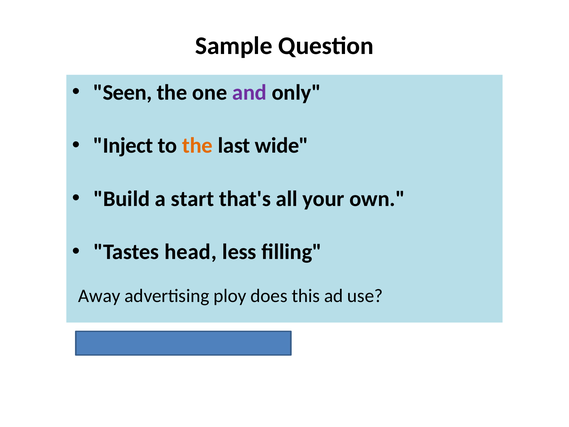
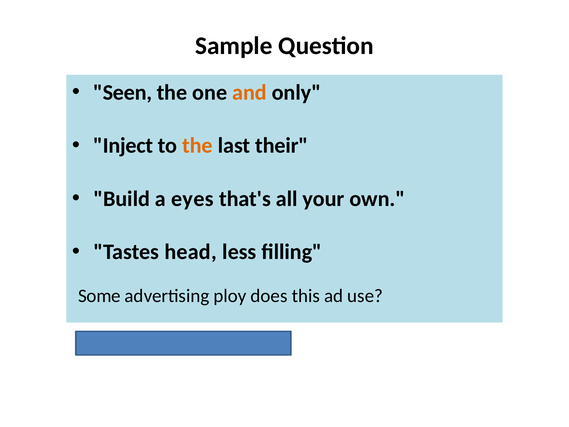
and colour: purple -> orange (249, 92)
wide: wide -> their (282, 146)
start: start -> eyes (192, 199)
Away: Away -> Some (99, 296)
